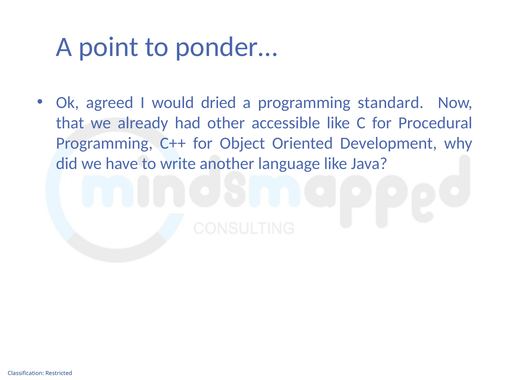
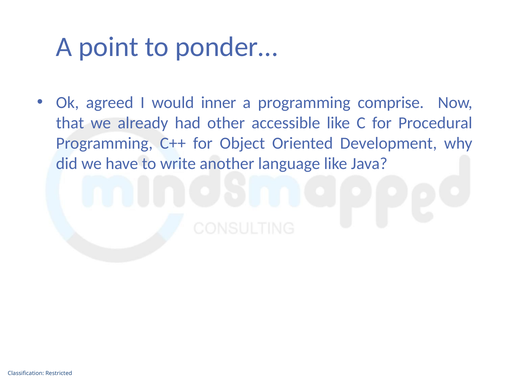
dried: dried -> inner (219, 103)
standard: standard -> comprise (391, 103)
